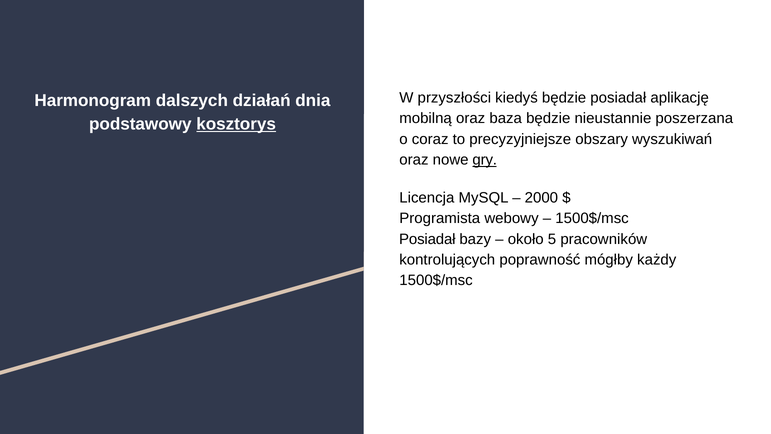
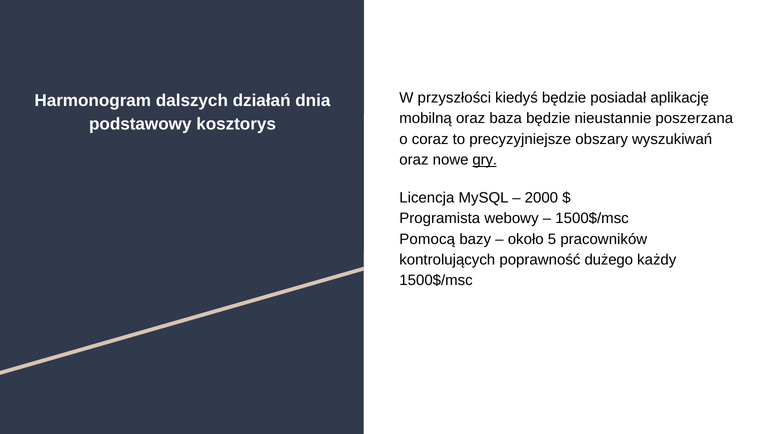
kosztorys underline: present -> none (236, 124)
Posiadał: Posiadał -> Pomocą (427, 239)
mógłby: mógłby -> dużego (609, 260)
